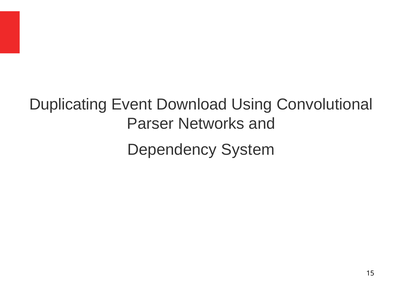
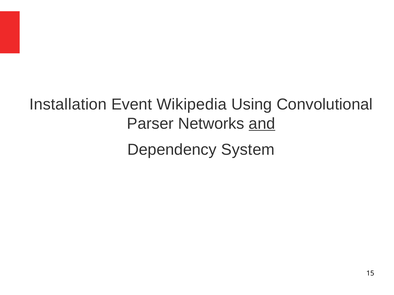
Duplicating: Duplicating -> Installation (68, 105)
Download: Download -> Wikipedia (192, 105)
and underline: none -> present (262, 124)
